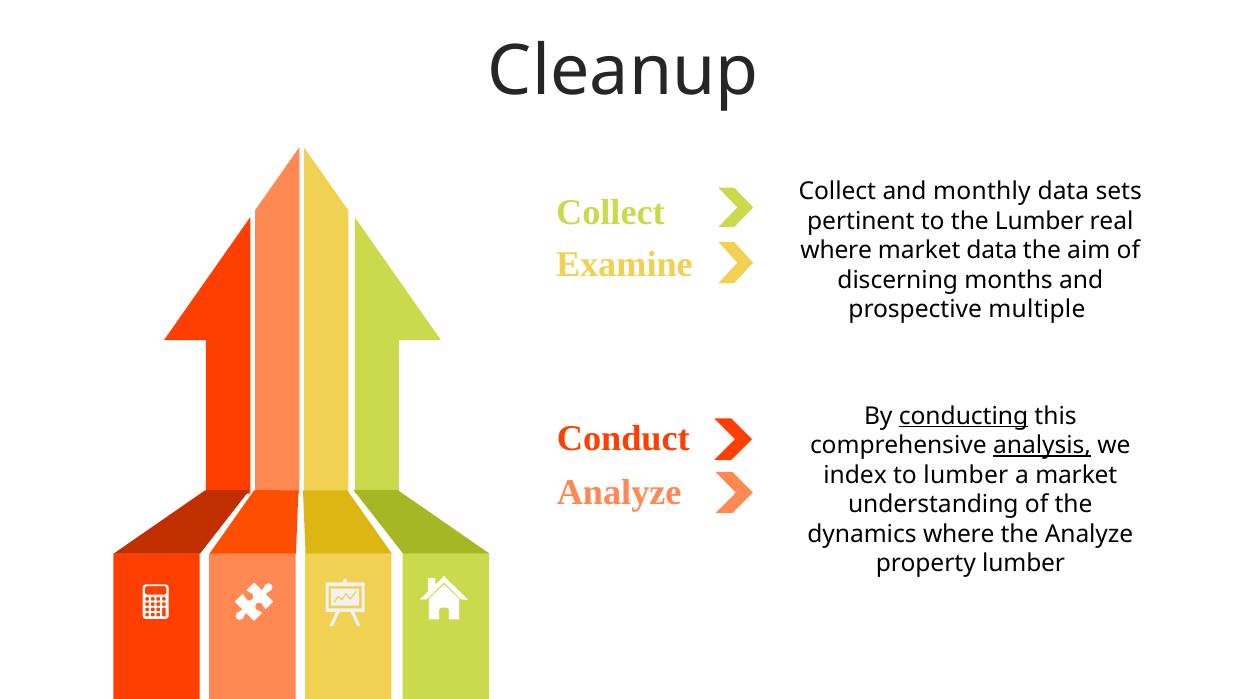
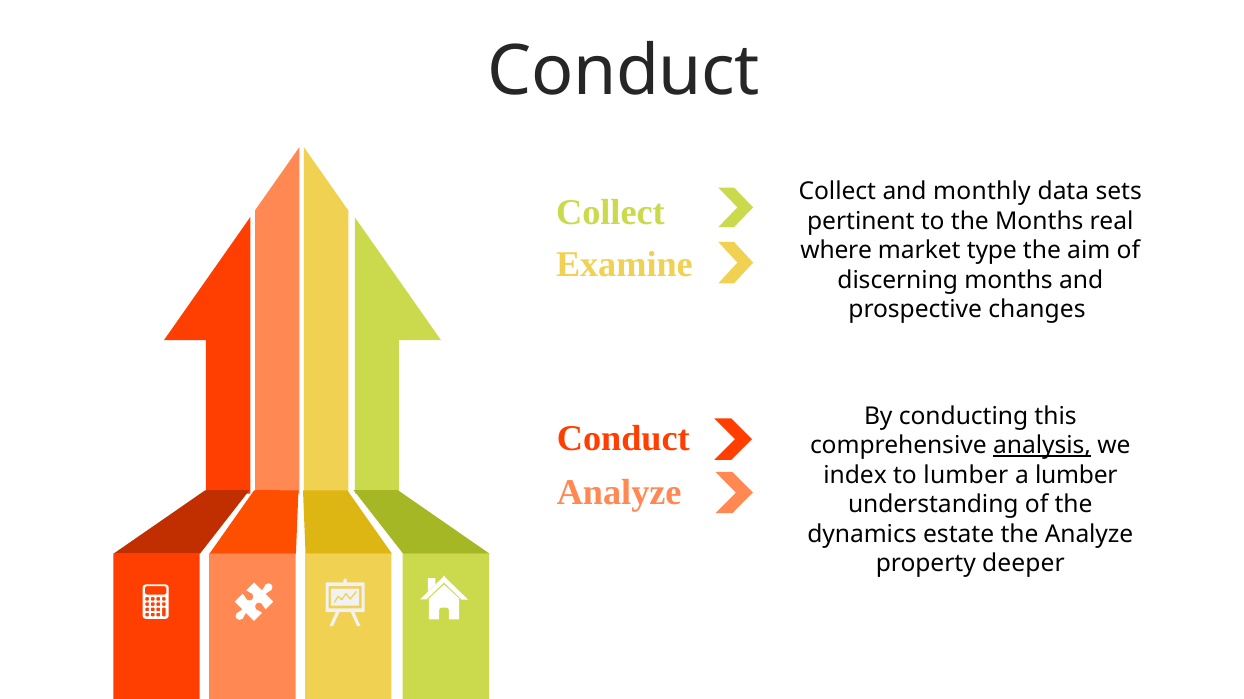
Cleanup: Cleanup -> Conduct (624, 71)
the Lumber: Lumber -> Months (1039, 221)
market data: data -> type (992, 251)
multiple: multiple -> changes (1037, 310)
conducting underline: present -> none (964, 416)
a market: market -> lumber (1076, 476)
dynamics where: where -> estate (959, 535)
property lumber: lumber -> deeper (1024, 564)
